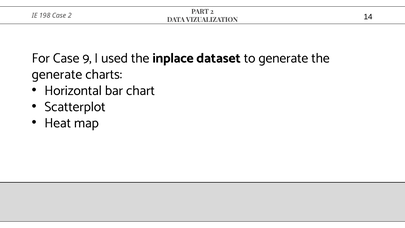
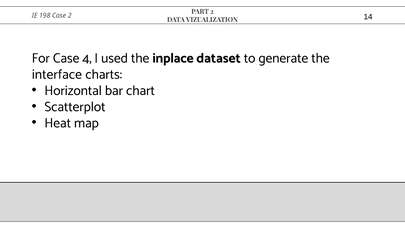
9: 9 -> 4 (87, 58)
generate: generate -> interface (57, 74)
